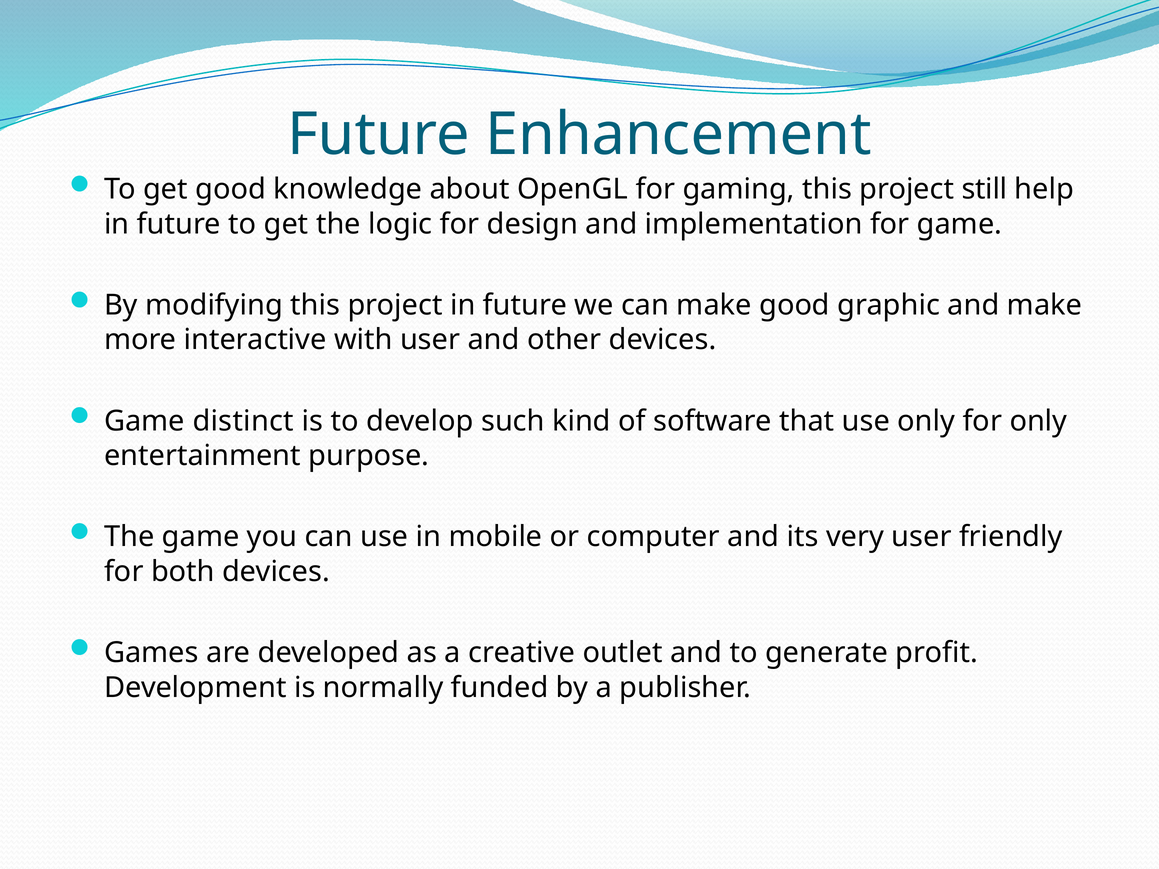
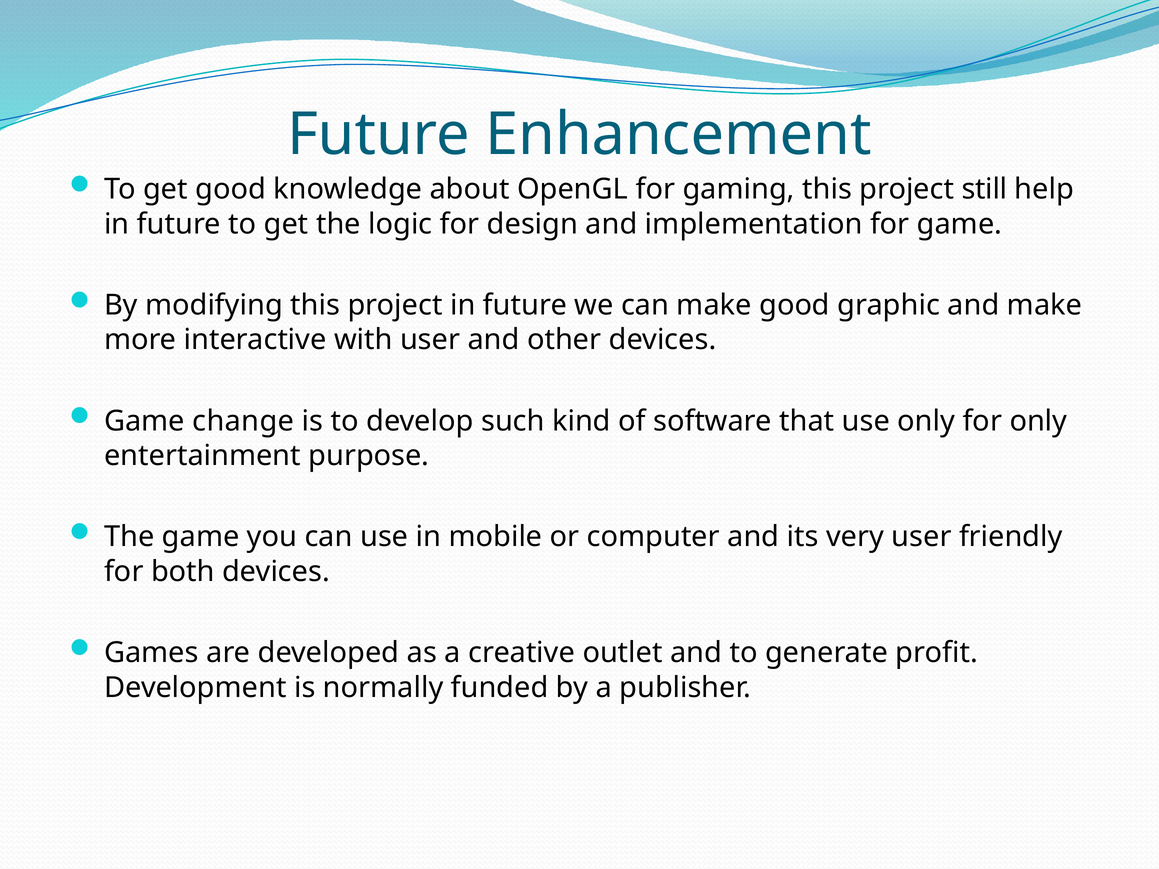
distinct: distinct -> change (243, 421)
